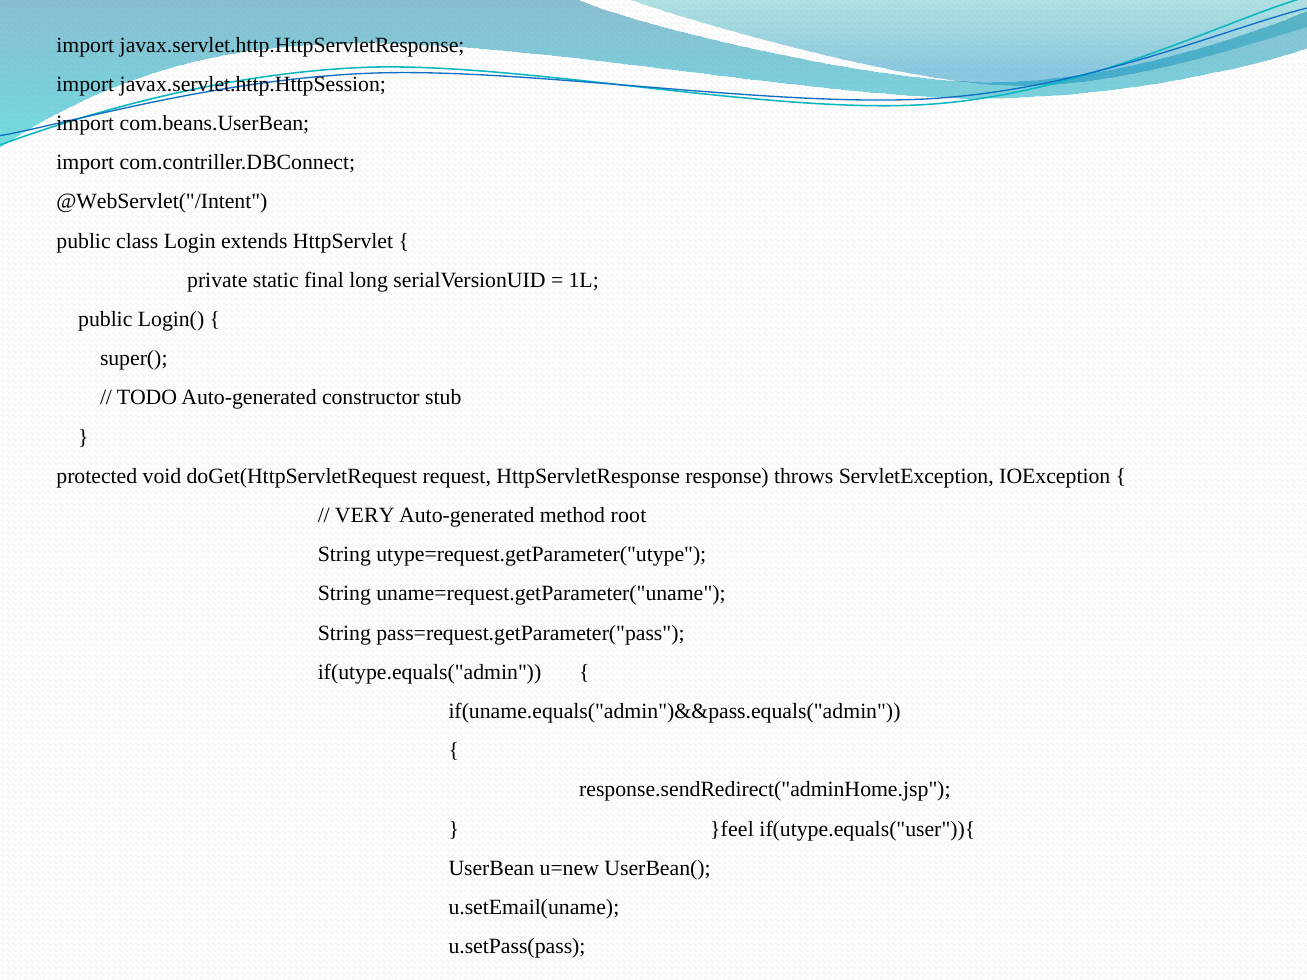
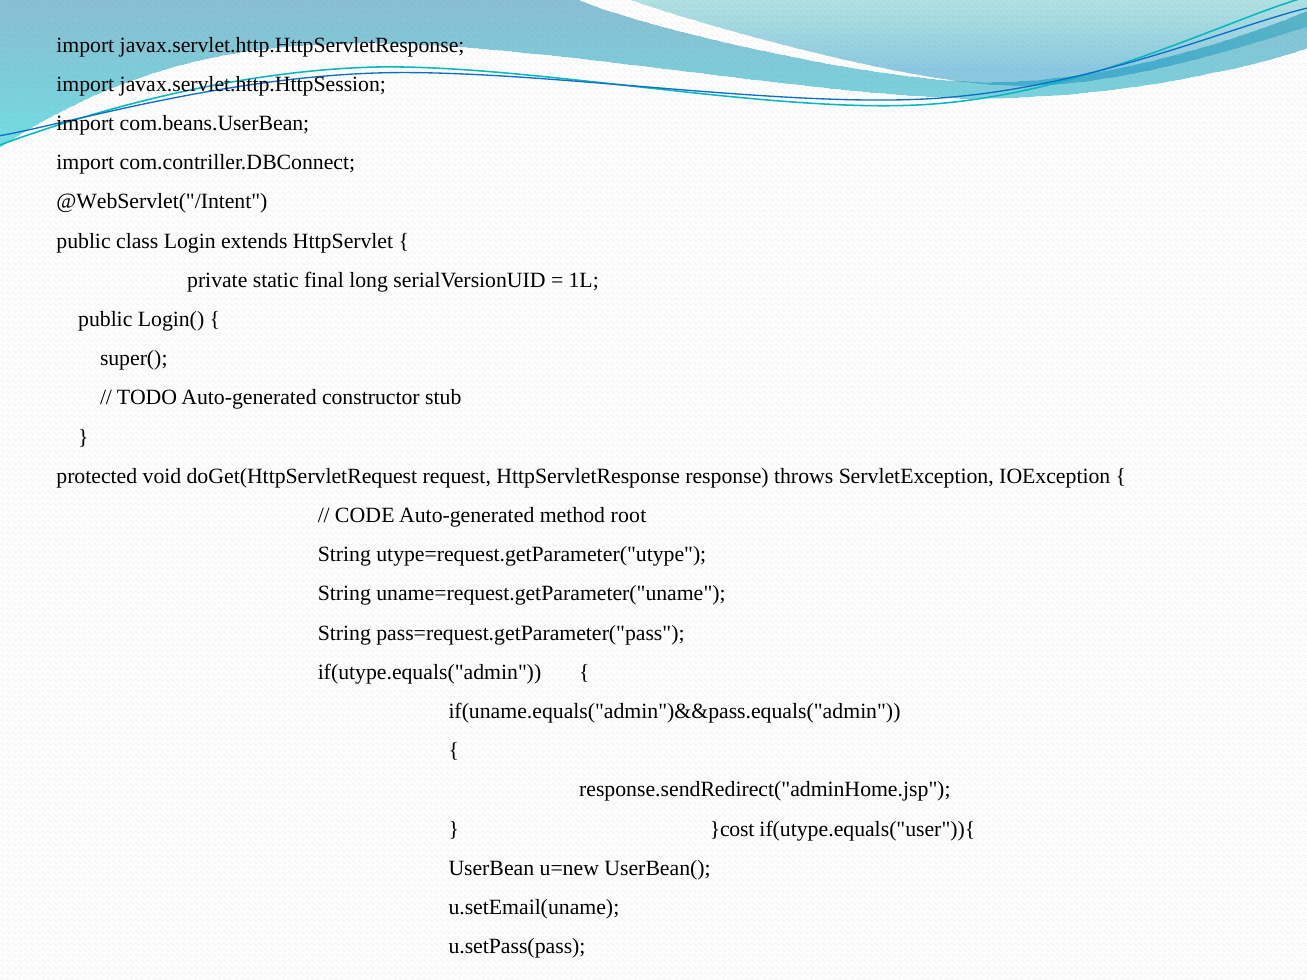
VERY: VERY -> CODE (365, 515)
}feel: }feel -> }cost (732, 829)
